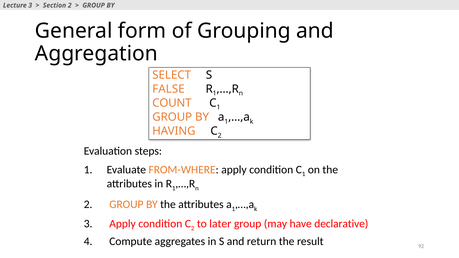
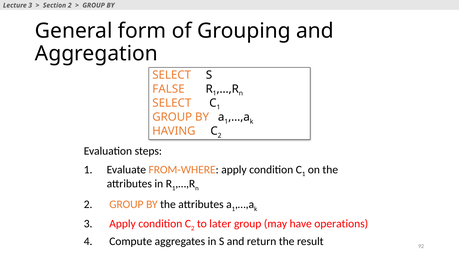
COUNT: COUNT -> SELECT (172, 103)
declarative: declarative -> operations (341, 224)
